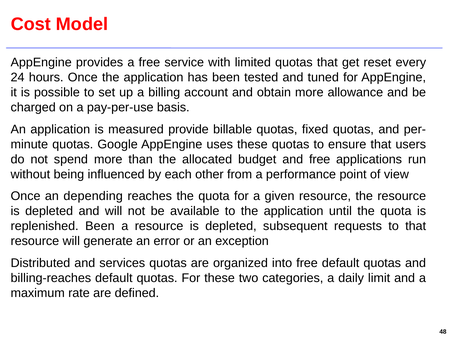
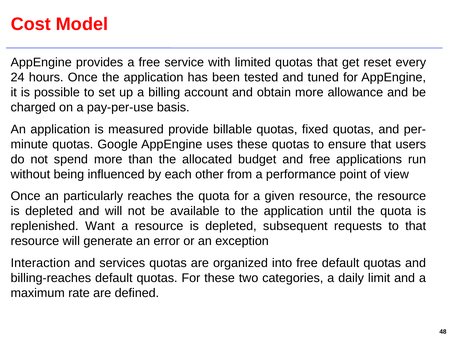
depending: depending -> particularly (93, 196)
replenished Been: Been -> Want (100, 226)
Distributed: Distributed -> Interaction (40, 263)
